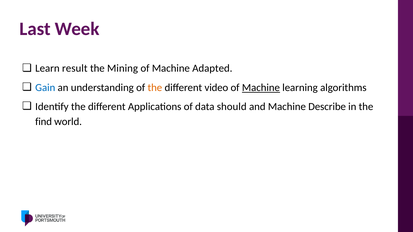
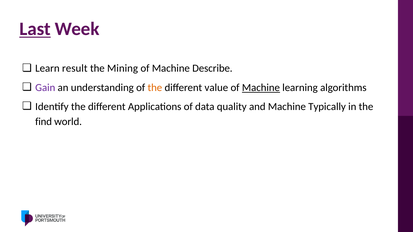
Last underline: none -> present (35, 29)
Adapted: Adapted -> Describe (212, 69)
Gain colour: blue -> purple (45, 88)
video: video -> value (216, 88)
should: should -> quality (232, 107)
Describe: Describe -> Typically (327, 107)
